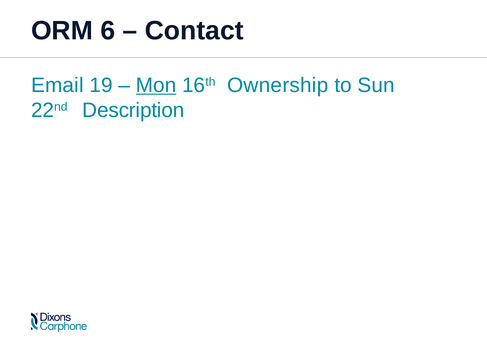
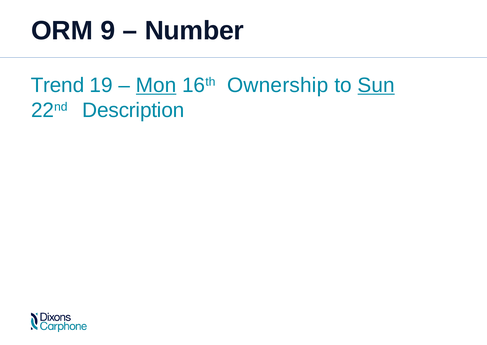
6: 6 -> 9 (108, 31)
Contact: Contact -> Number (194, 31)
Email: Email -> Trend (58, 85)
Sun underline: none -> present (376, 85)
